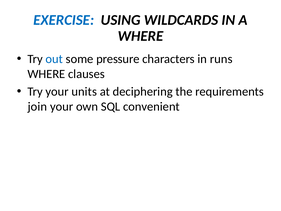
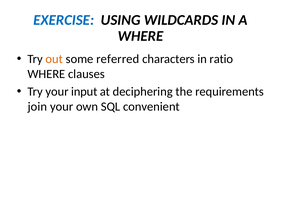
out colour: blue -> orange (54, 59)
pressure: pressure -> referred (118, 59)
runs: runs -> ratio (221, 59)
units: units -> input (84, 91)
